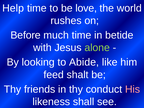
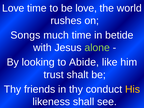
Help: Help -> Love (13, 8)
Before: Before -> Songs (25, 35)
feed: feed -> trust (54, 75)
His colour: pink -> yellow (133, 89)
